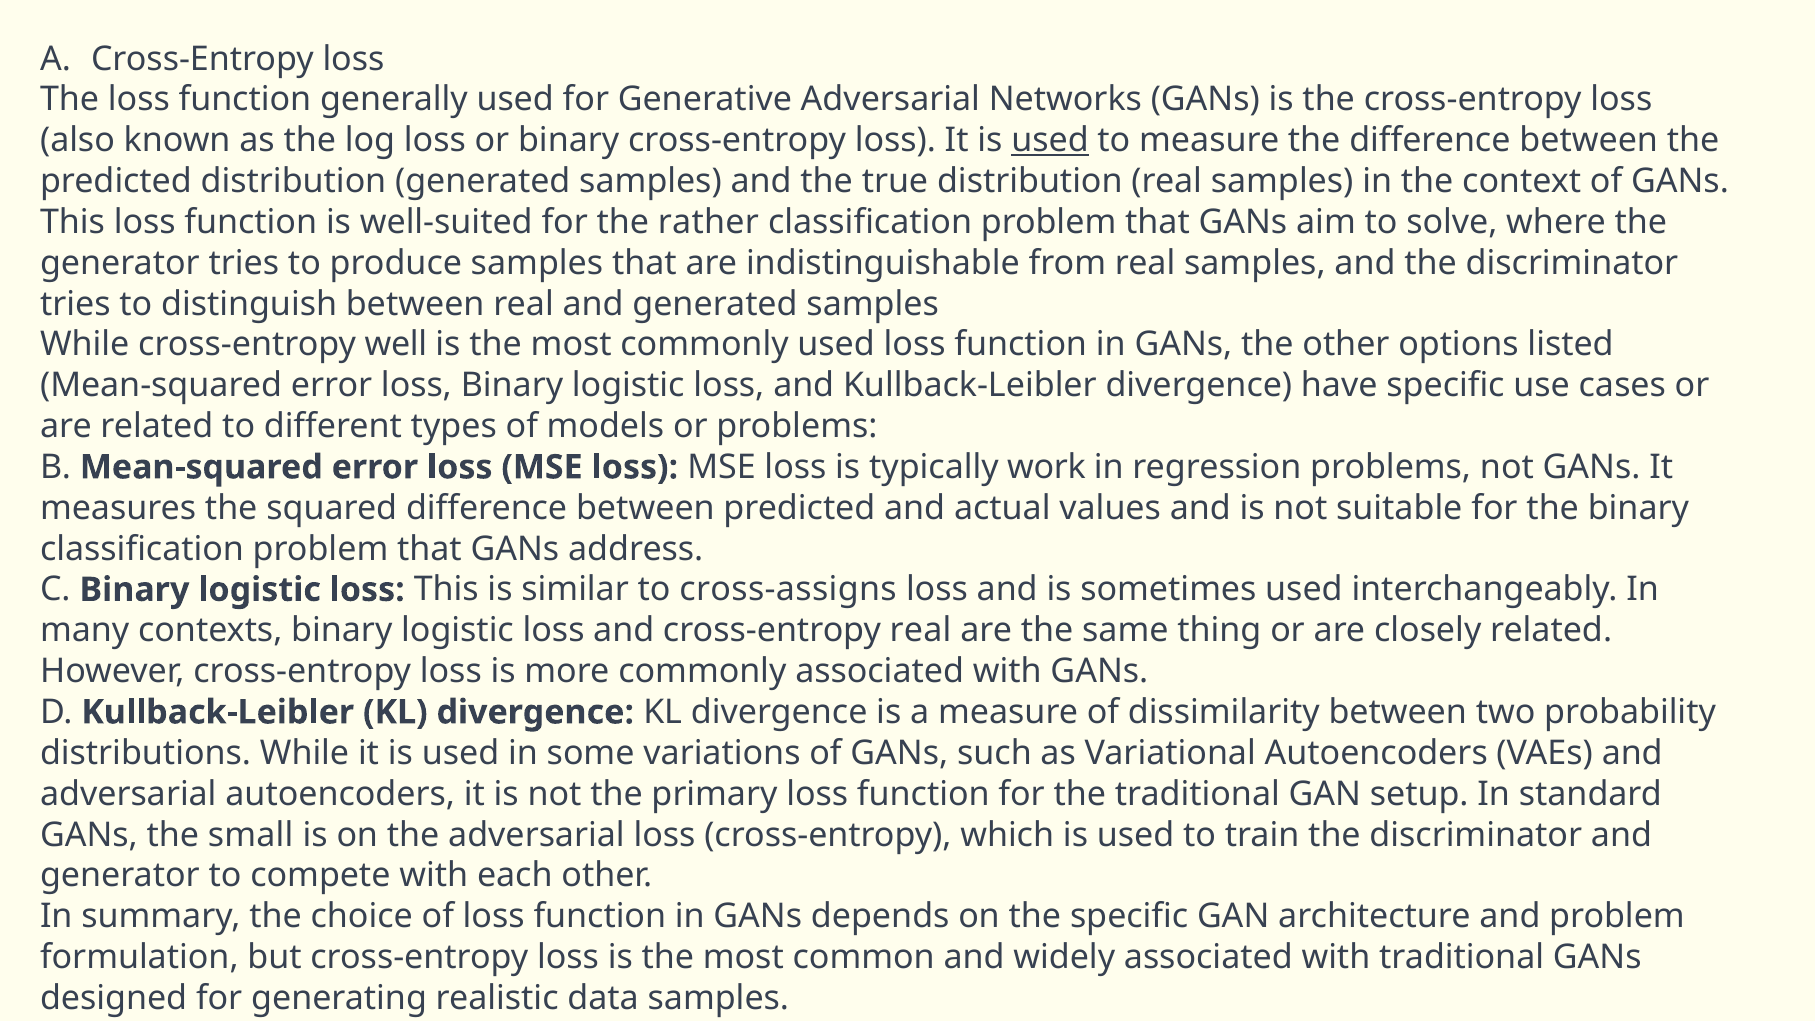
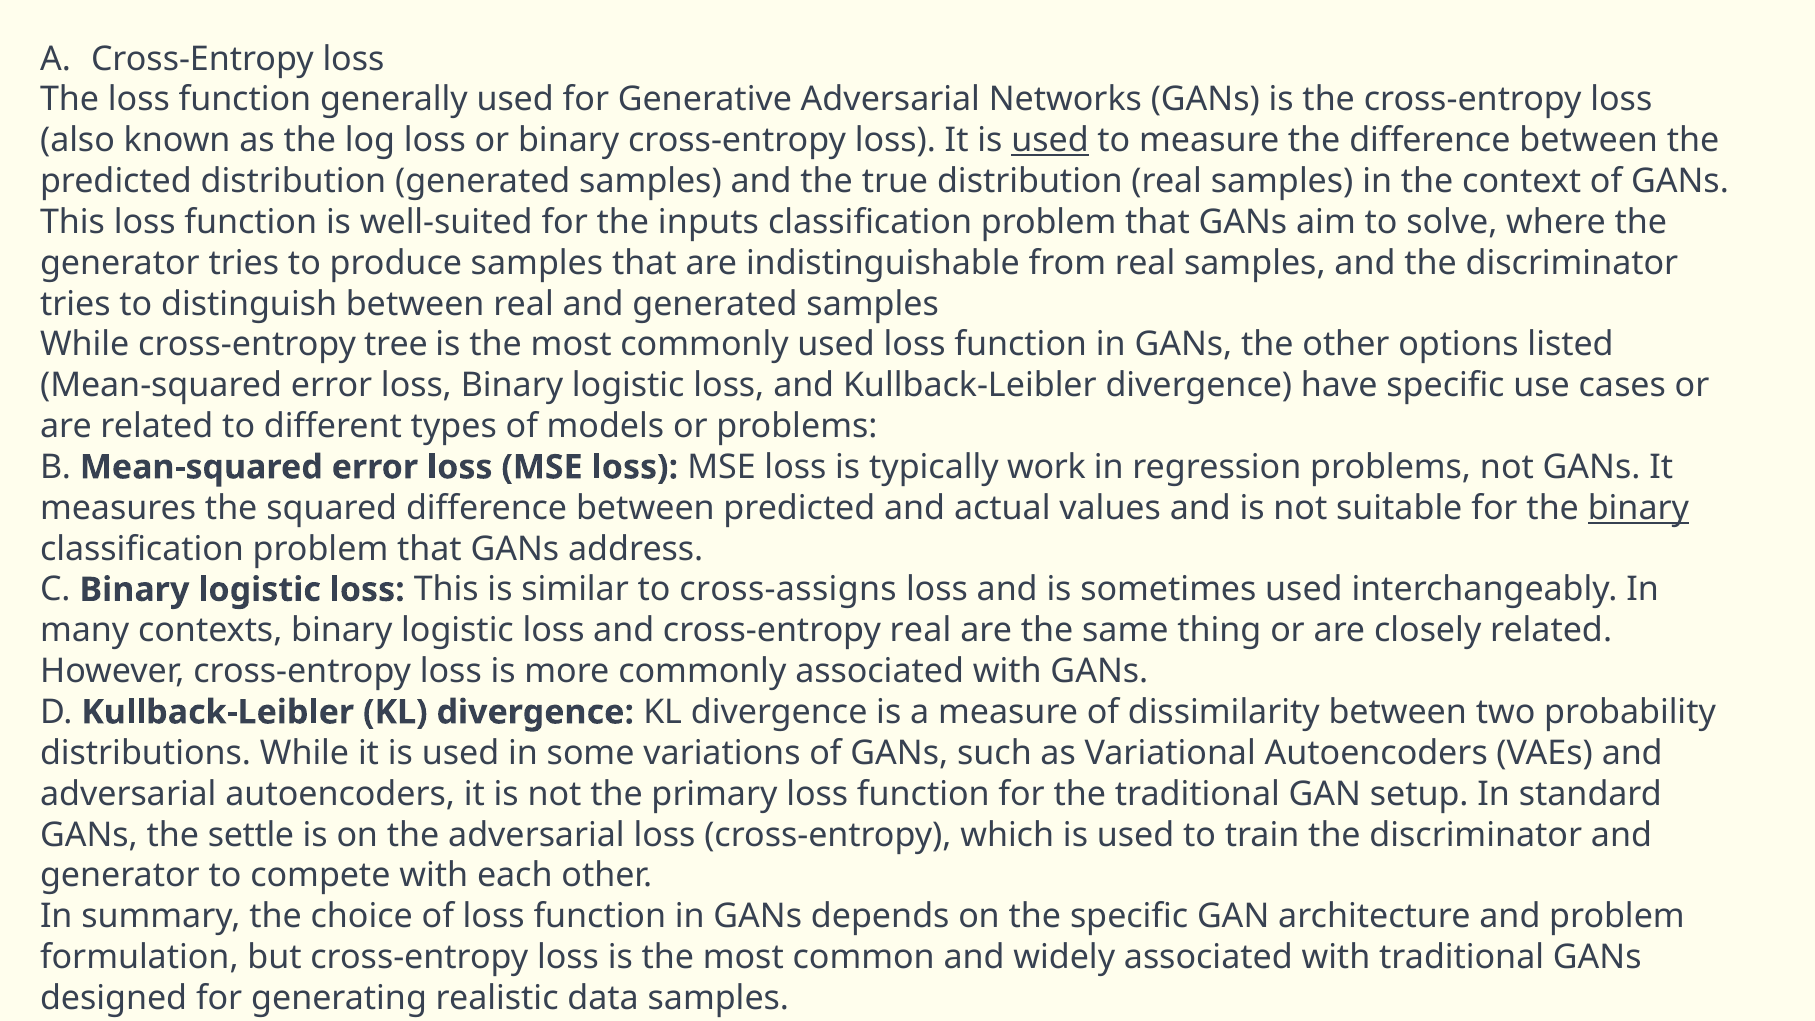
rather: rather -> inputs (708, 222)
well: well -> tree (396, 345)
binary underline: none -> present (1638, 508)
small: small -> settle (251, 835)
